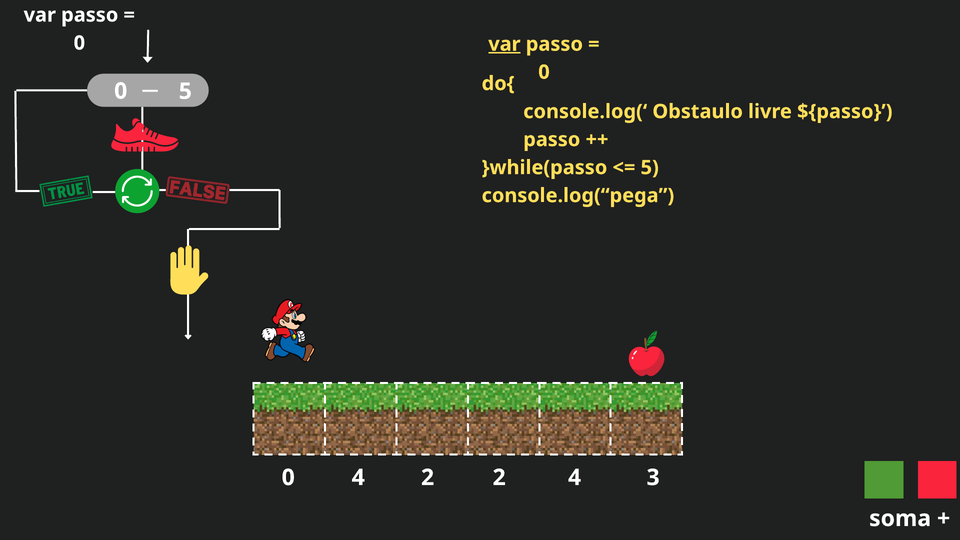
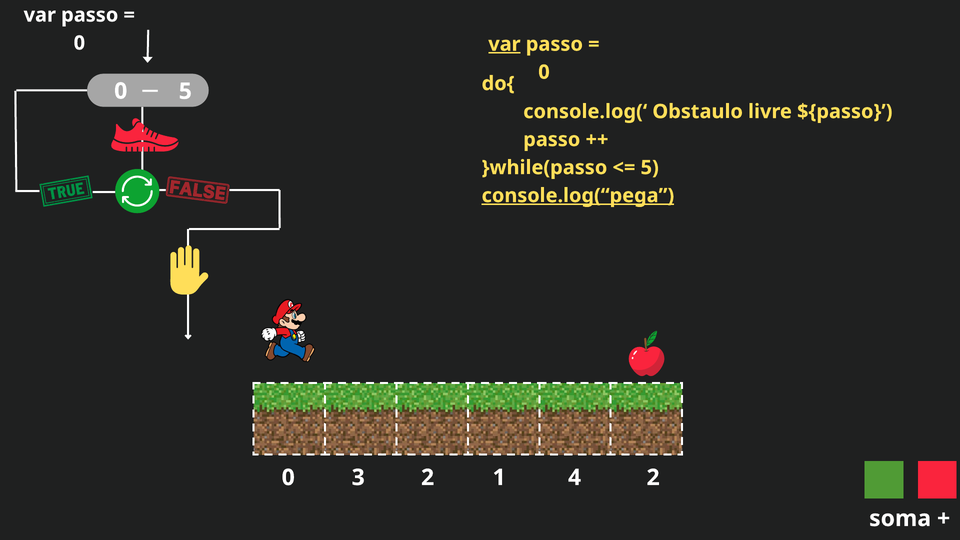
console.log(“pega underline: none -> present (578, 196)
0 4: 4 -> 3 (358, 478)
2 2: 2 -> 1 (499, 478)
4 3: 3 -> 2 (653, 478)
